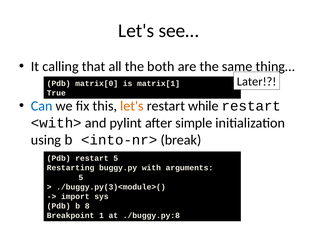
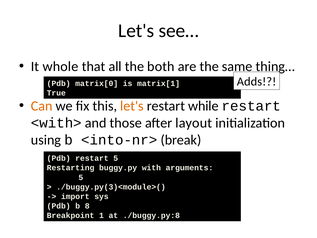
calling: calling -> whole (60, 67)
Later: Later -> Adds (257, 82)
Can colour: blue -> orange (42, 106)
pylint: pylint -> those (126, 123)
simple: simple -> layout (194, 123)
